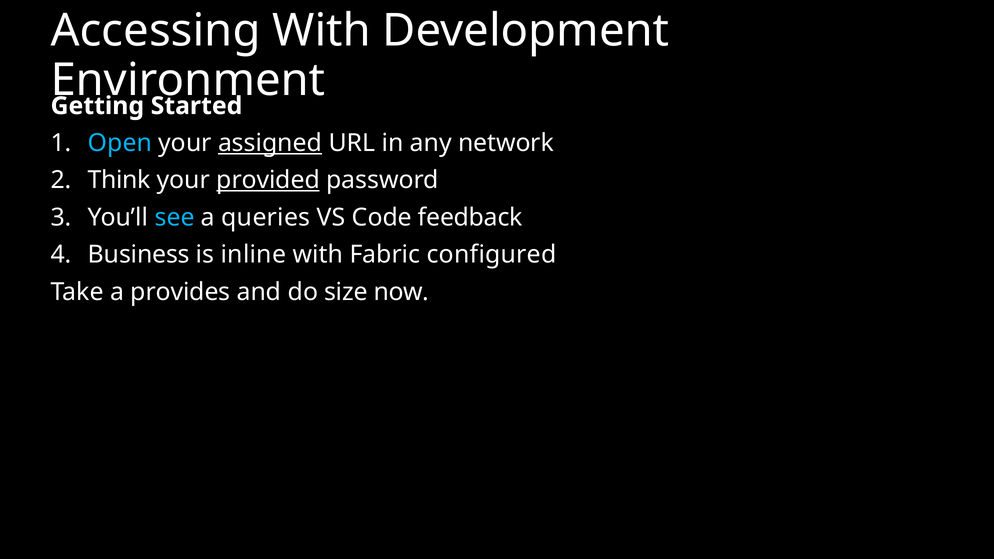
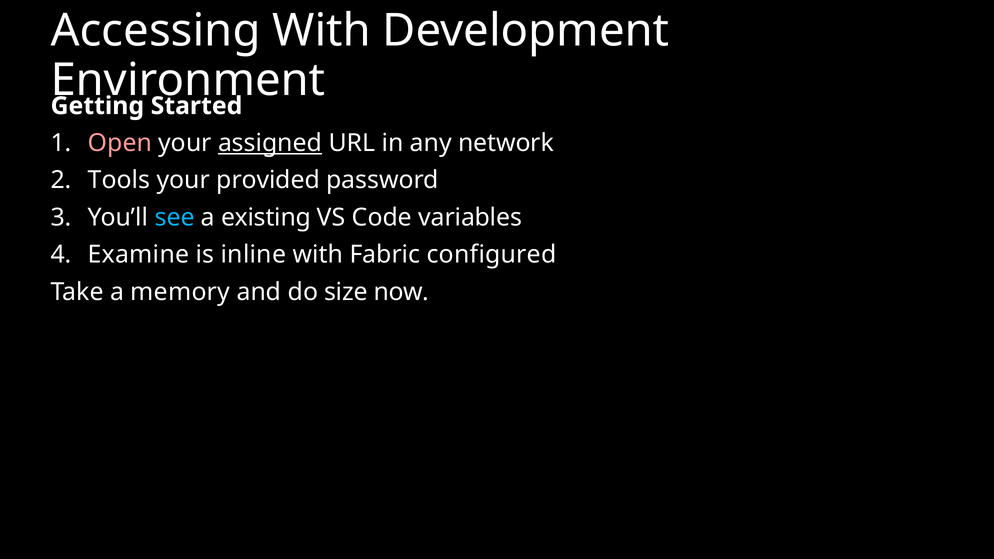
Open colour: light blue -> pink (120, 143)
Think: Think -> Tools (119, 180)
provided underline: present -> none (268, 180)
queries: queries -> existing (266, 217)
feedback: feedback -> variables (470, 217)
Business: Business -> Examine (139, 255)
provides: provides -> memory (180, 292)
